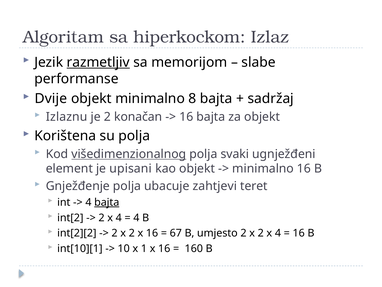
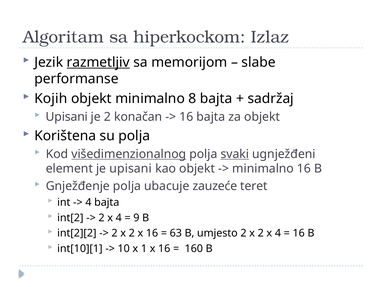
Dvije: Dvije -> Kojih (51, 98)
Izlaznu: Izlaznu -> Upisani (67, 117)
svaki underline: none -> present (235, 154)
zahtjevi: zahtjevi -> zauzeće (215, 186)
bajta underline: present -> none (107, 202)
4: 4 -> 9 (136, 217)
67: 67 -> 63 (176, 233)
